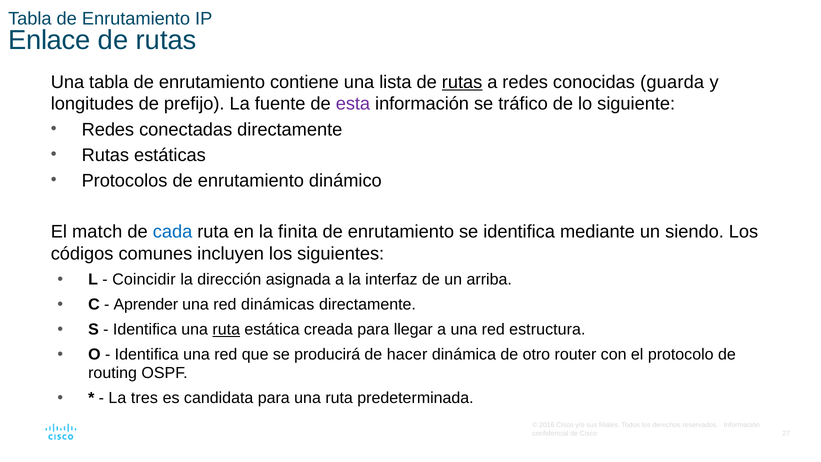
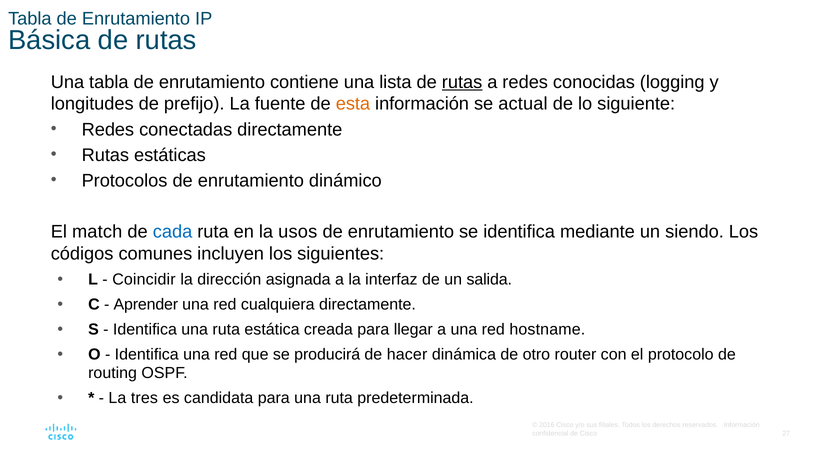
Enlace: Enlace -> Básica (49, 40)
guarda: guarda -> logging (672, 82)
esta colour: purple -> orange (353, 104)
tráfico: tráfico -> actual (523, 104)
finita: finita -> usos (298, 232)
arriba: arriba -> salida (489, 279)
dinámicas: dinámicas -> cualquiera (278, 304)
ruta underline: present -> none (226, 329)
estructura: estructura -> hostname (547, 329)
